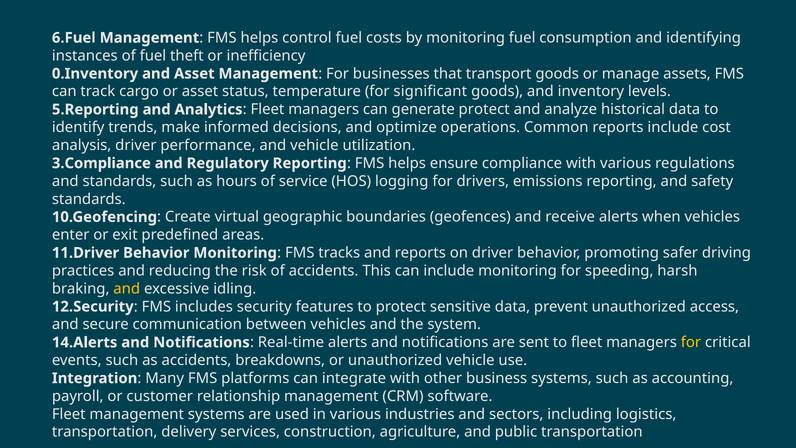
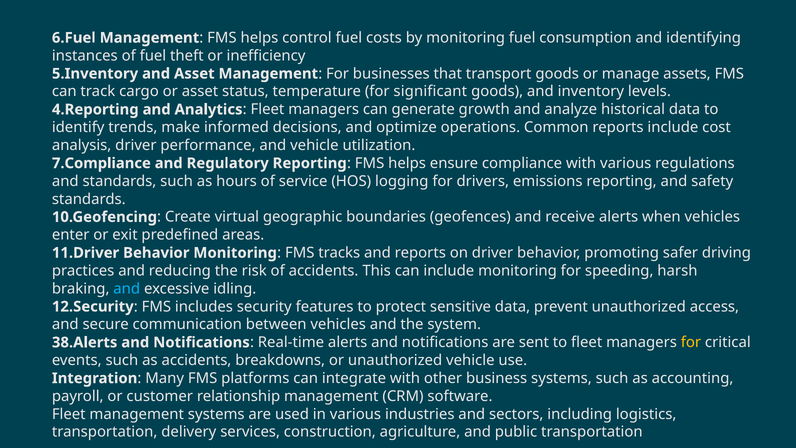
0.Inventory: 0.Inventory -> 5.Inventory (95, 74)
5.Reporting: 5.Reporting -> 4.Reporting (95, 109)
generate protect: protect -> growth (484, 109)
3.Compliance: 3.Compliance -> 7.Compliance (101, 163)
and colour: yellow -> light blue (127, 289)
14.Alerts: 14.Alerts -> 38.Alerts (85, 342)
